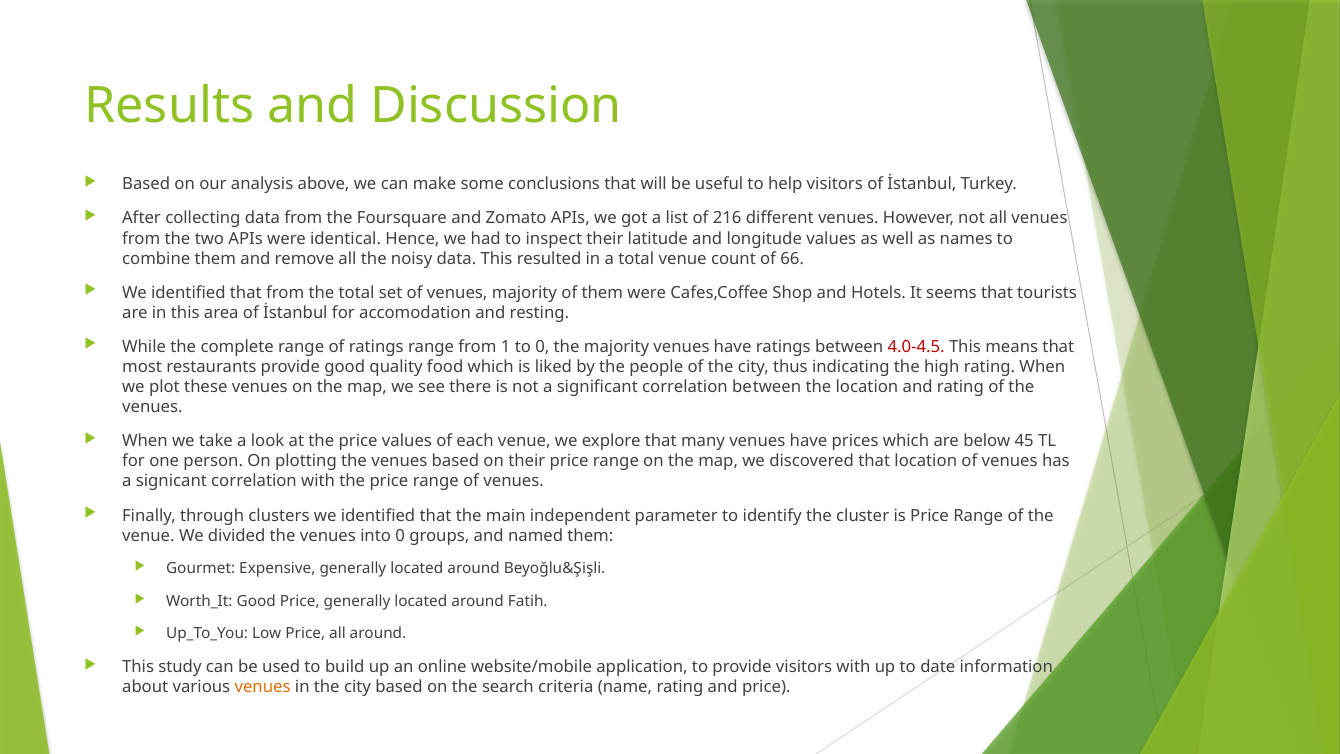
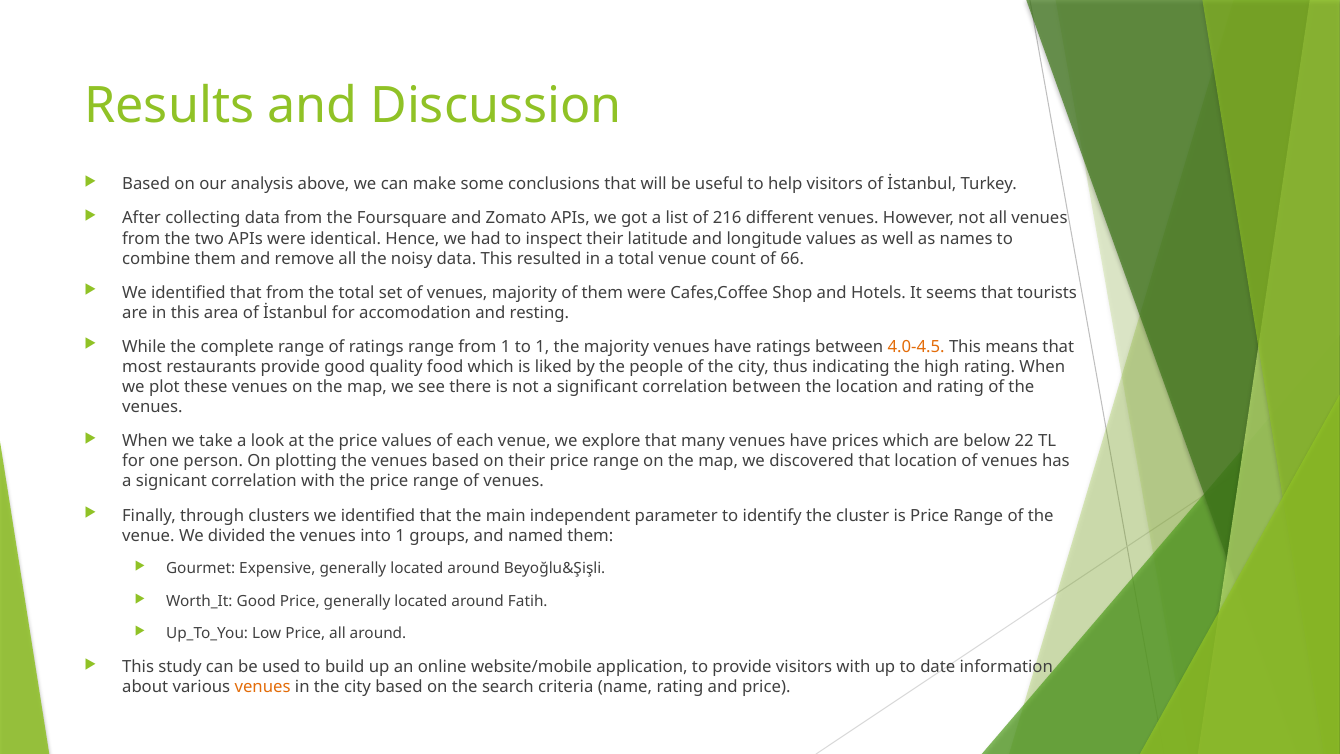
to 0: 0 -> 1 (542, 347)
4.0-4.5 colour: red -> orange (916, 347)
45: 45 -> 22 (1024, 441)
into 0: 0 -> 1 (400, 535)
